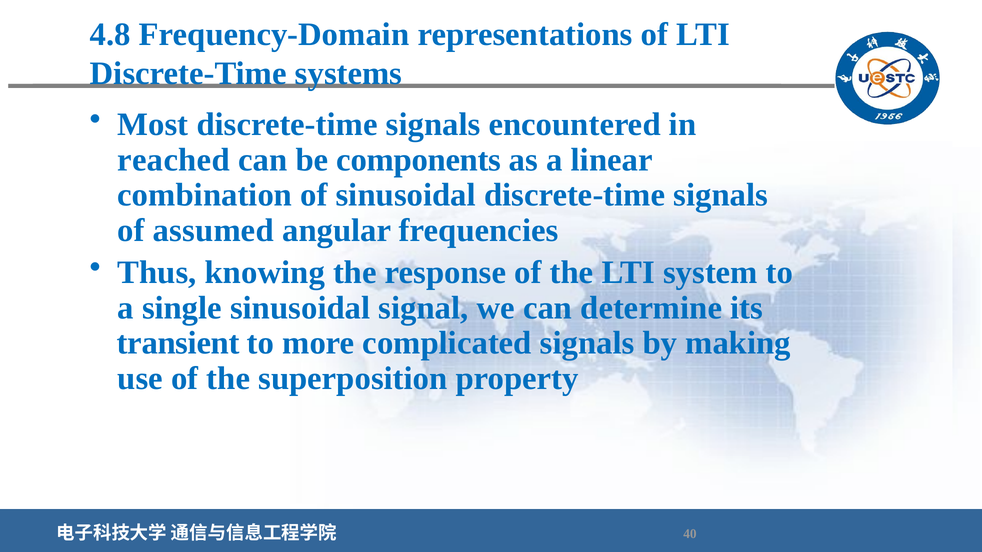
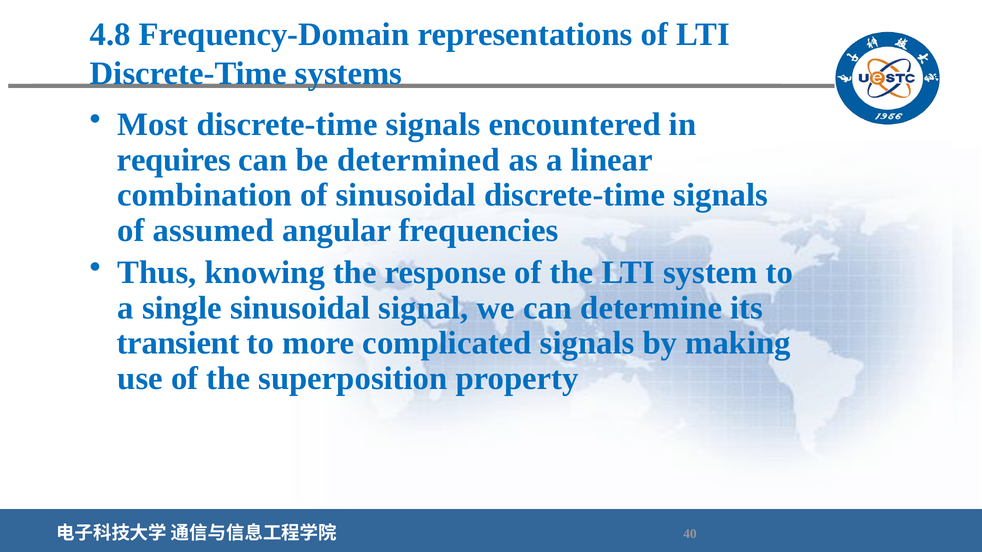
reached: reached -> requires (174, 160)
components: components -> determined (418, 160)
